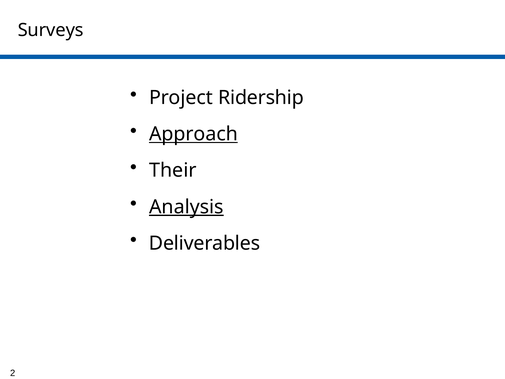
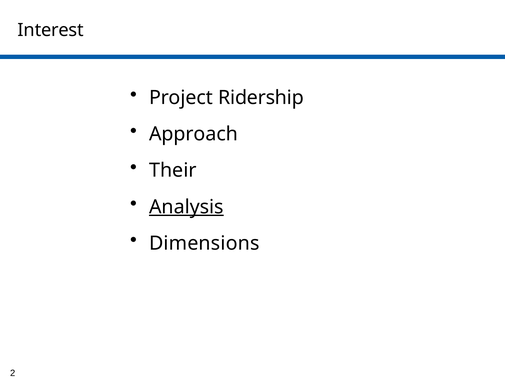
Surveys: Surveys -> Interest (51, 30)
Approach underline: present -> none (193, 134)
Deliverables: Deliverables -> Dimensions (204, 243)
